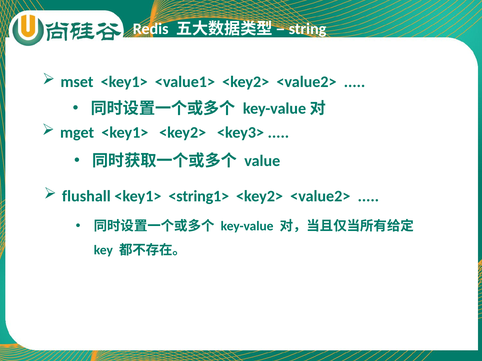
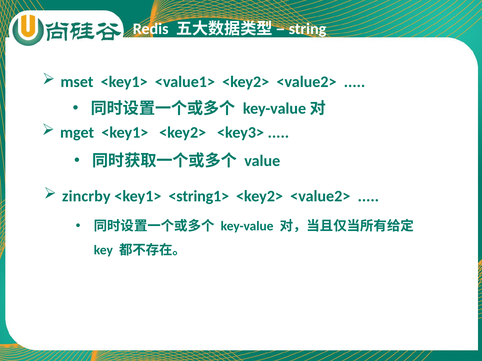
flushall: flushall -> zincrby (86, 197)
